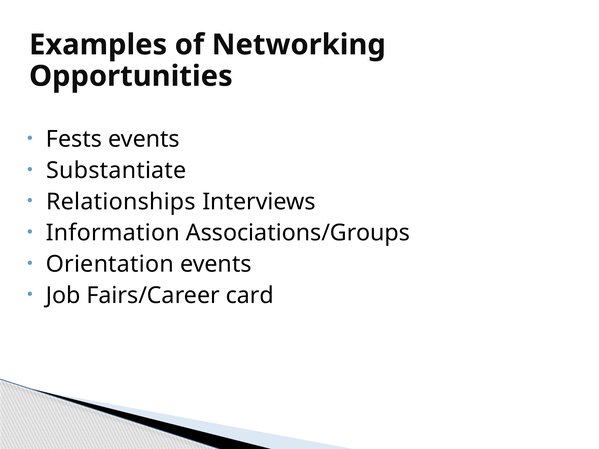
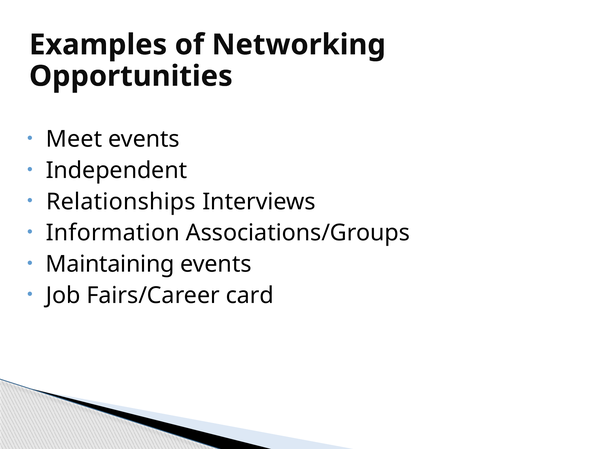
Fests: Fests -> Meet (74, 139)
Substantiate: Substantiate -> Independent (116, 171)
Orientation: Orientation -> Maintaining (110, 264)
